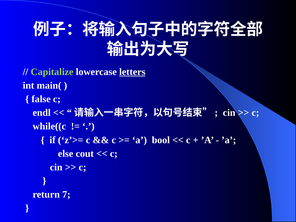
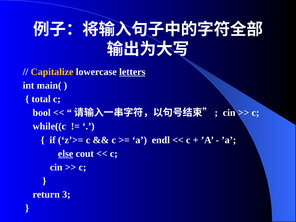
Capitalize colour: light green -> yellow (52, 72)
false: false -> total (41, 99)
endl: endl -> bool (42, 113)
bool: bool -> endl (161, 140)
else underline: none -> present (66, 154)
7: 7 -> 3 (66, 194)
